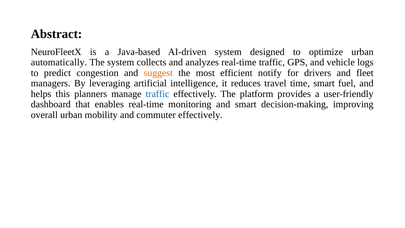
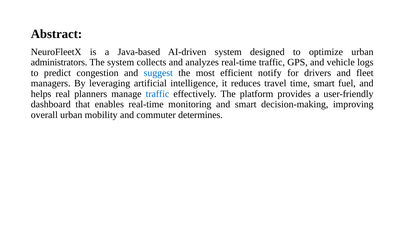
automatically: automatically -> administrators (59, 62)
suggest colour: orange -> blue (158, 73)
this: this -> real (63, 94)
commuter effectively: effectively -> determines (200, 115)
